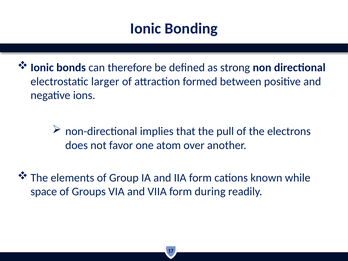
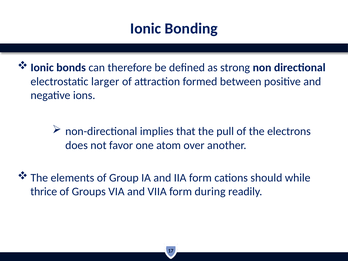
known: known -> should (266, 178)
space: space -> thrice (44, 192)
